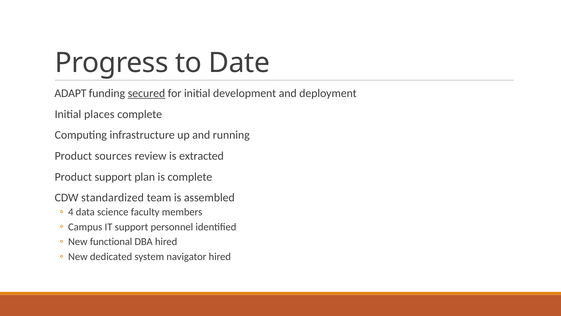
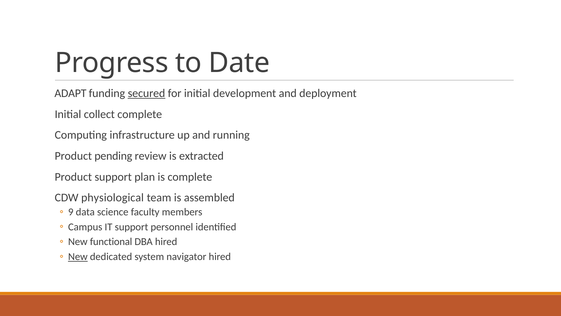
places: places -> collect (99, 114)
sources: sources -> pending (113, 156)
standardized: standardized -> physiological (113, 197)
4: 4 -> 9 (71, 212)
New underline: none -> present (78, 256)
